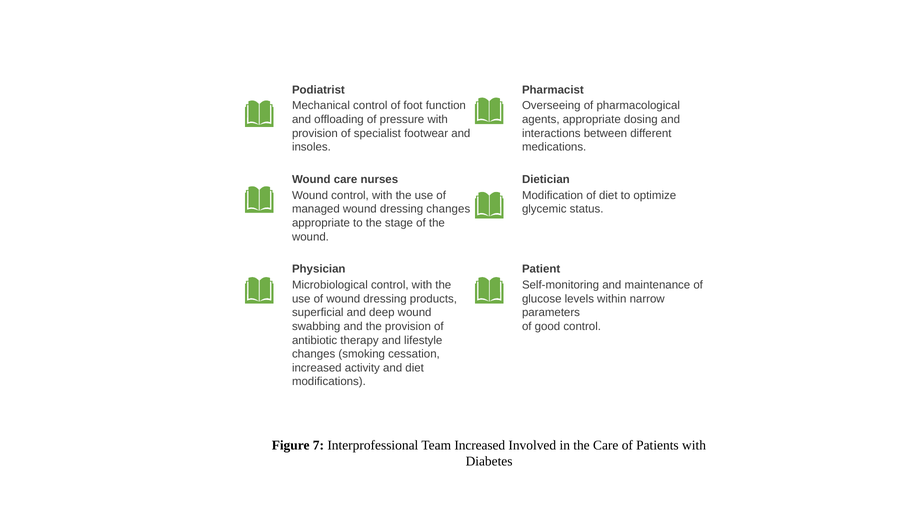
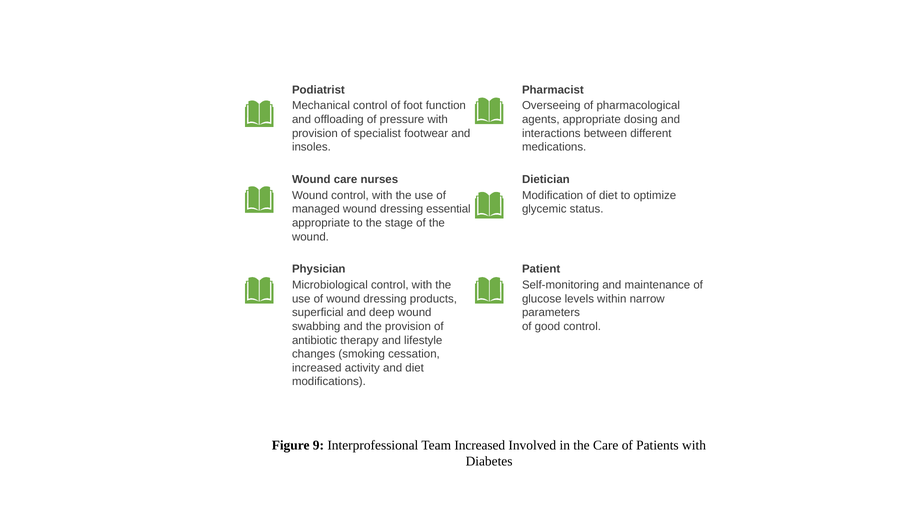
dressing changes: changes -> essential (448, 209)
7: 7 -> 9 (318, 445)
